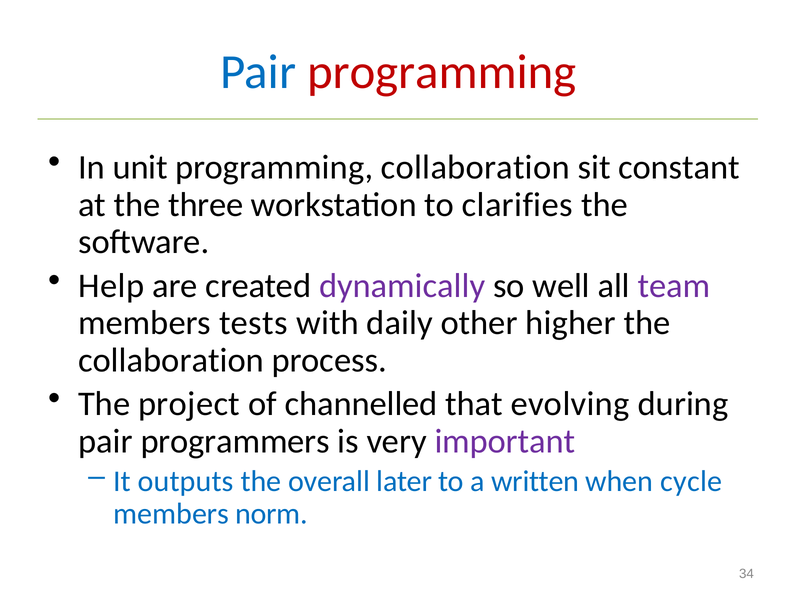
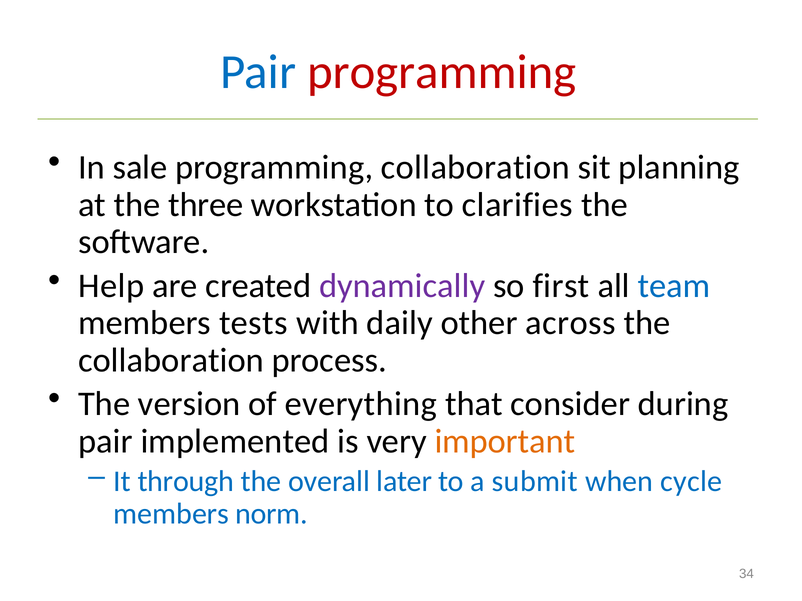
unit: unit -> sale (140, 168)
constant: constant -> planning (679, 168)
well: well -> first (561, 286)
team colour: purple -> blue (674, 286)
higher: higher -> across (570, 323)
project: project -> version (189, 404)
channelled: channelled -> everything (361, 404)
evolving: evolving -> consider (570, 404)
programmers: programmers -> implemented (235, 442)
important colour: purple -> orange (505, 442)
outputs: outputs -> through (186, 482)
written: written -> submit (535, 482)
